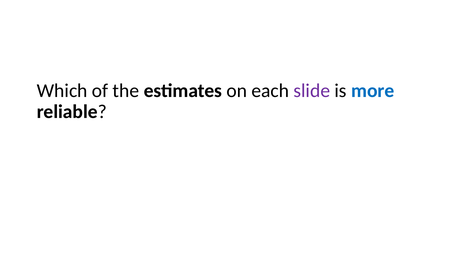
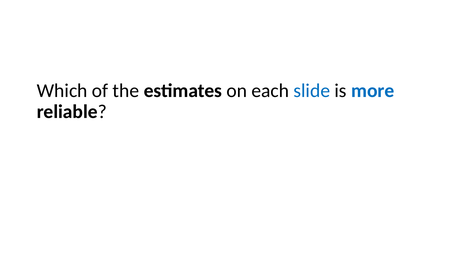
slide colour: purple -> blue (312, 91)
